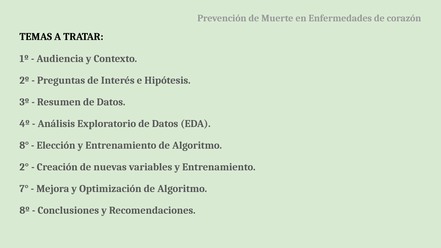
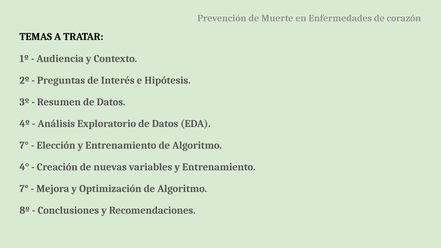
8°: 8° -> 7° (24, 145)
2°: 2° -> 4° (24, 167)
